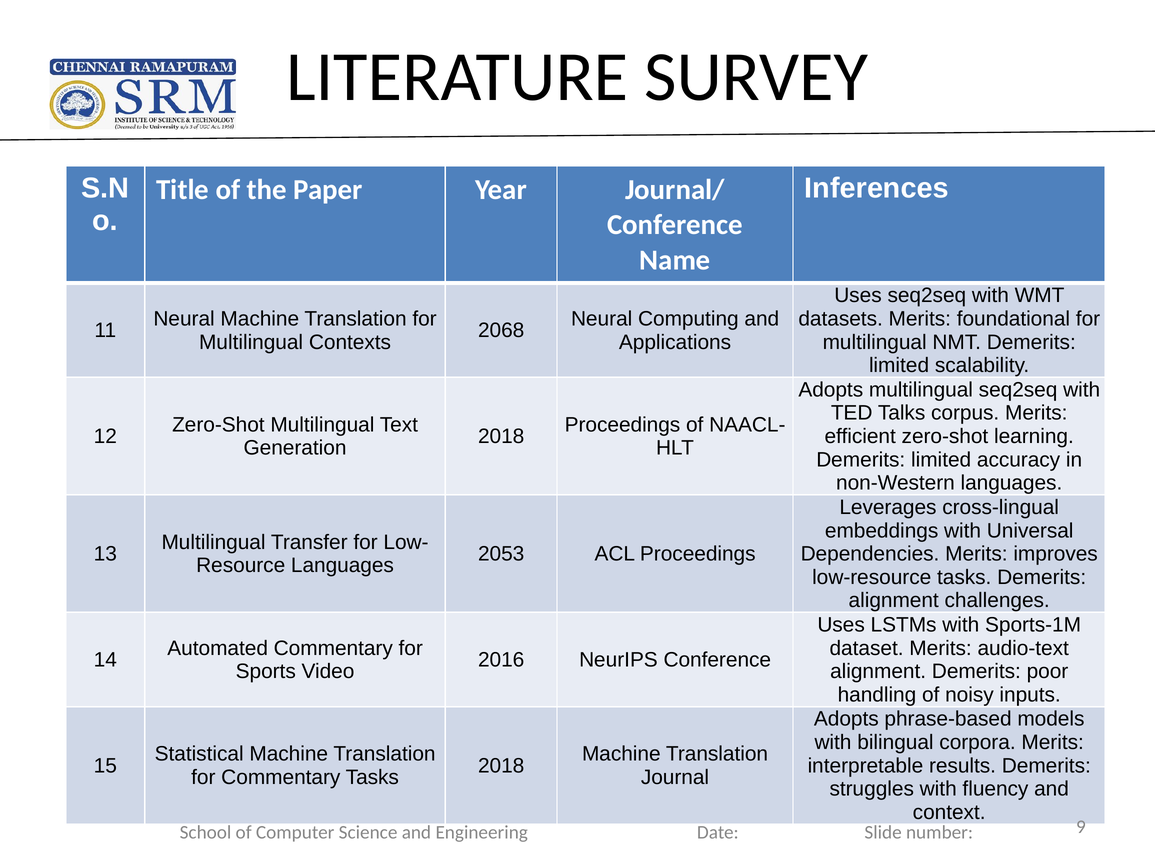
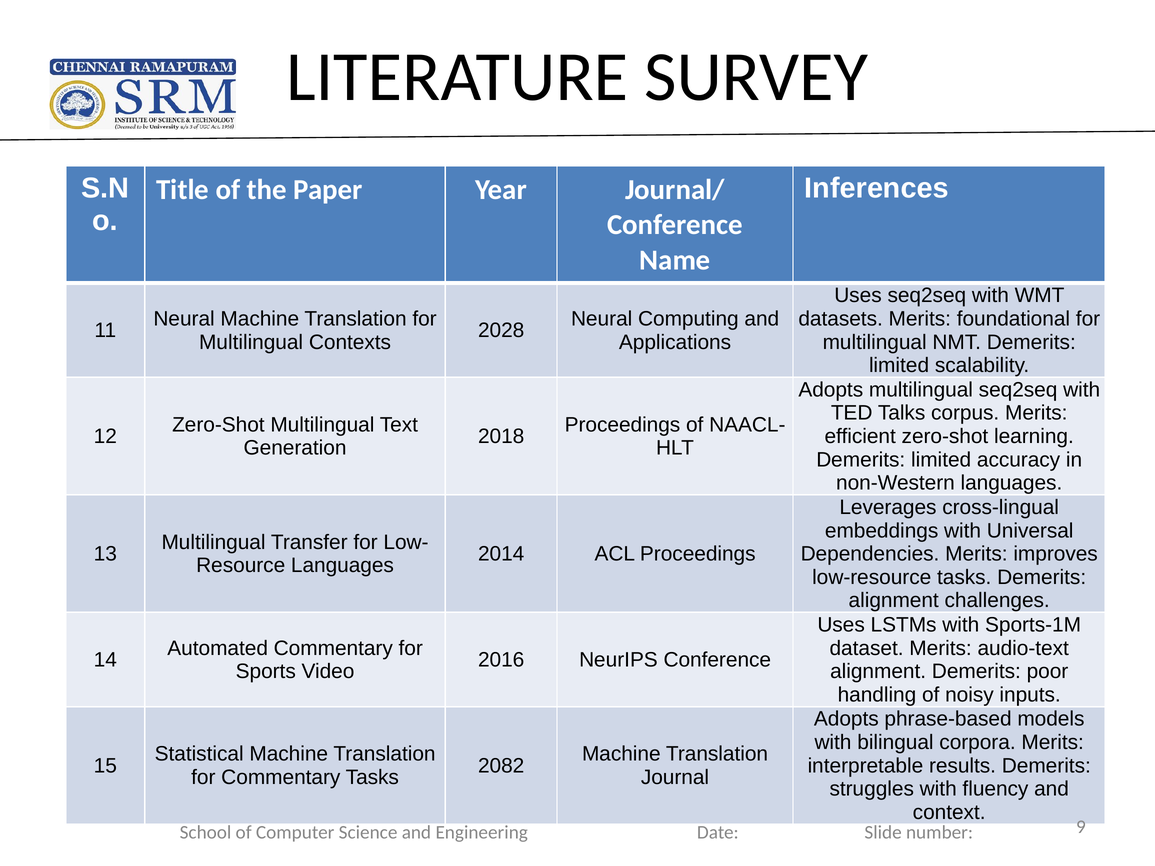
2068: 2068 -> 2028 (501, 331)
2053: 2053 -> 2014 (501, 554)
2018: 2018 -> 2082 (501, 766)
